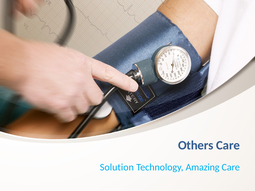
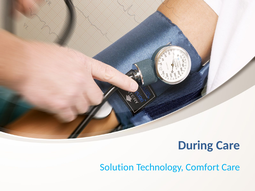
Others: Others -> During (196, 145)
Amazing: Amazing -> Comfort (202, 167)
